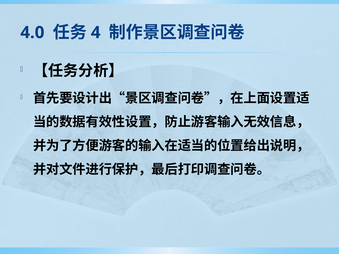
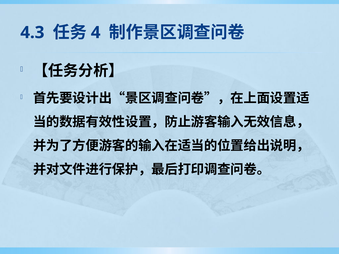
4.0: 4.0 -> 4.3 (32, 33)
